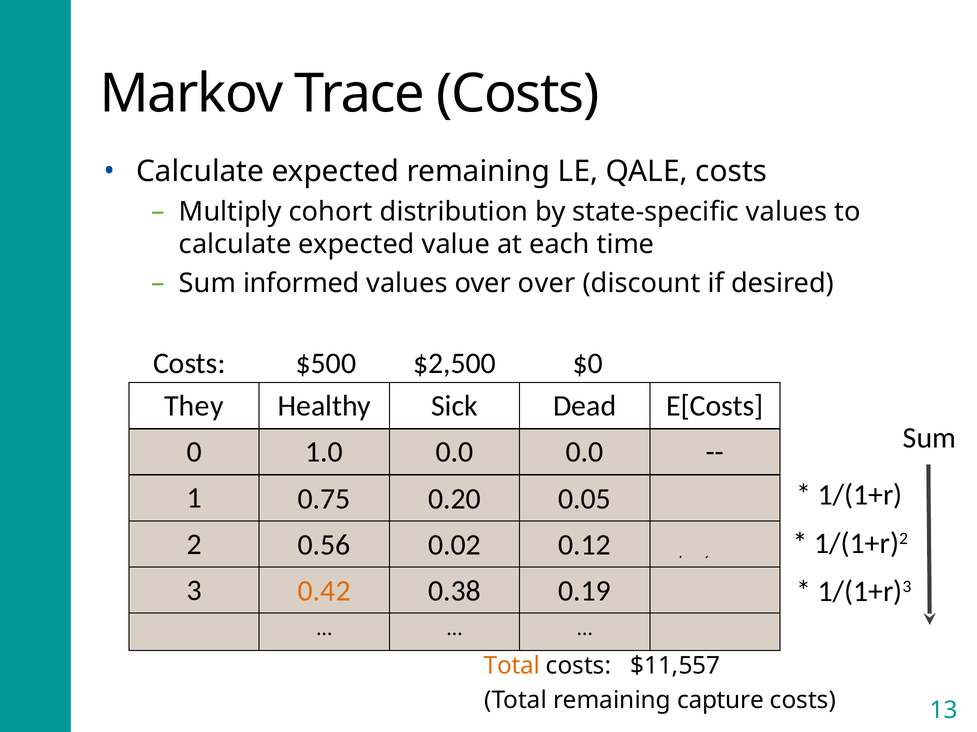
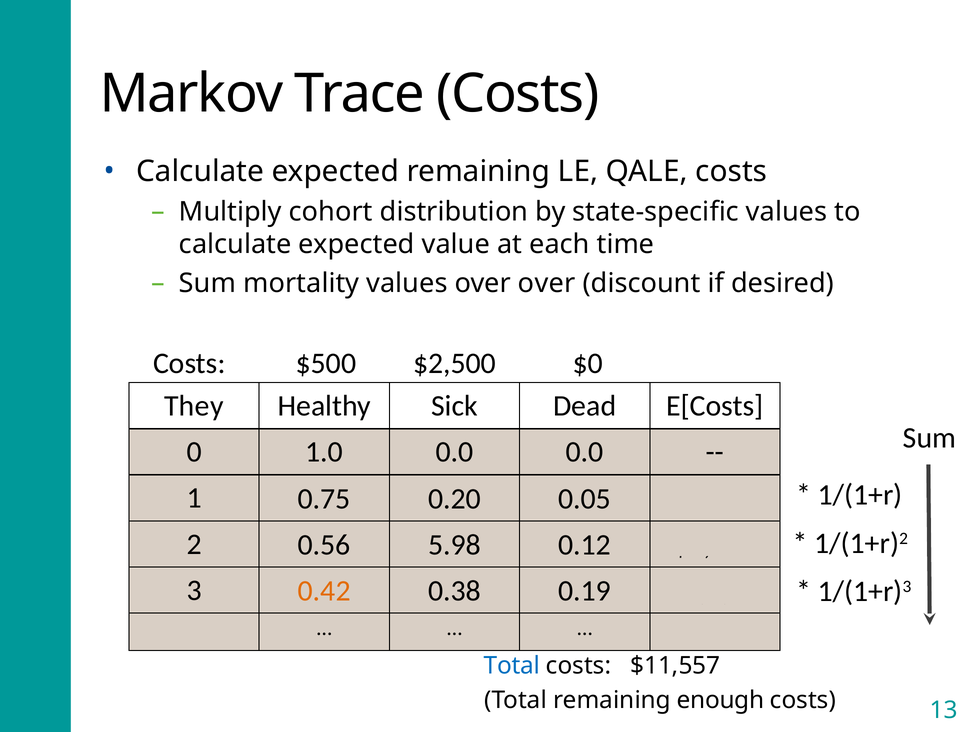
informed: informed -> mortality (301, 284)
0.02: 0.02 -> 5.98 (455, 545)
Total colour: orange -> blue (512, 667)
capture: capture -> enough (721, 701)
